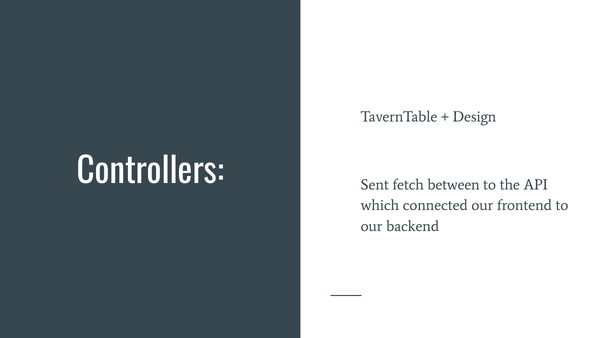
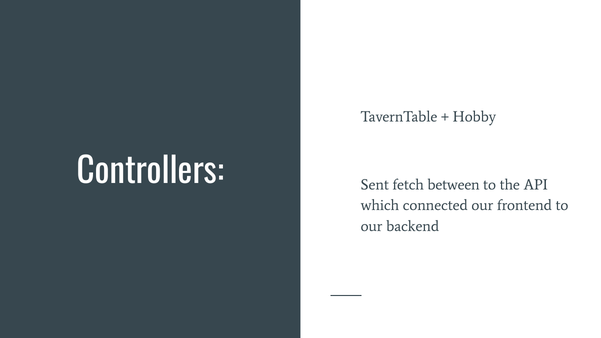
Design: Design -> Hobby (474, 117)
